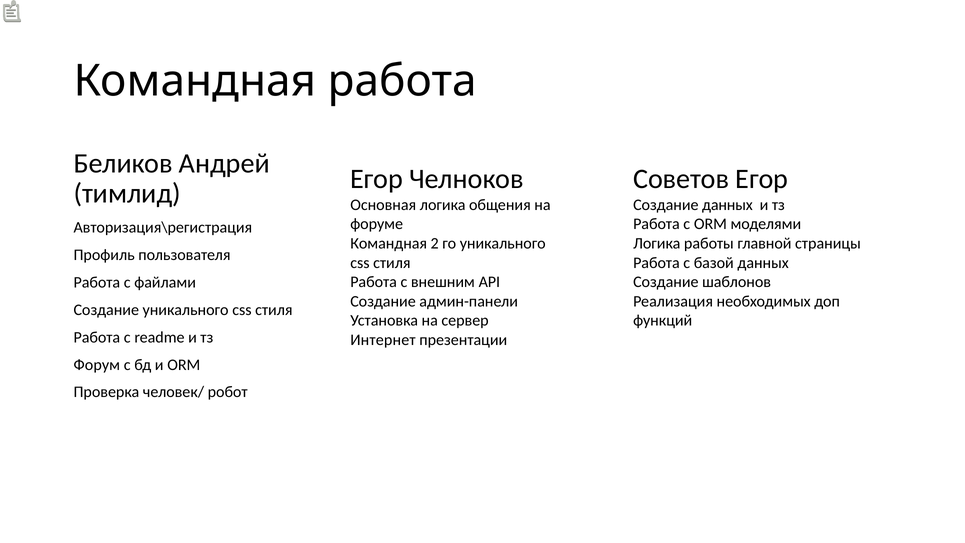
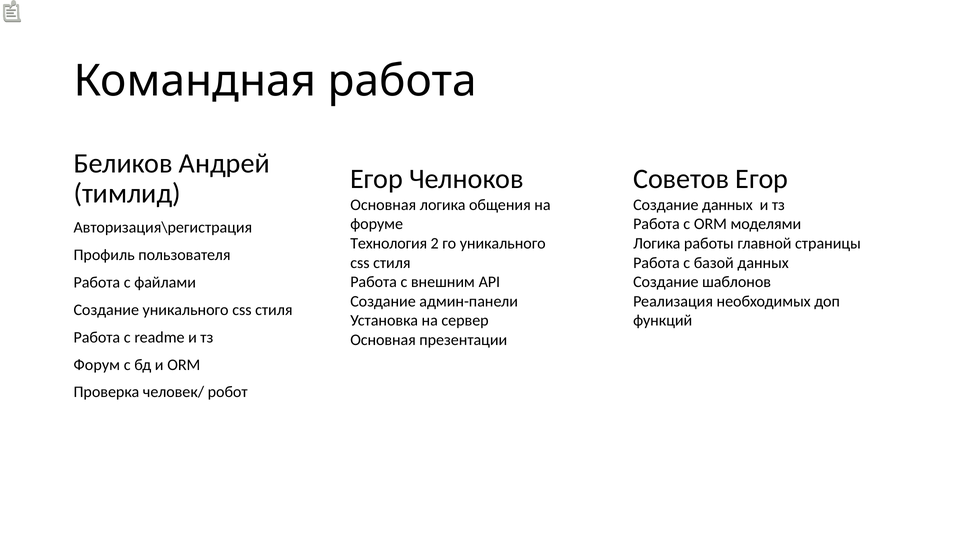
Командная: Командная -> Технология (389, 243)
Интернет: Интернет -> Основная (383, 340)
